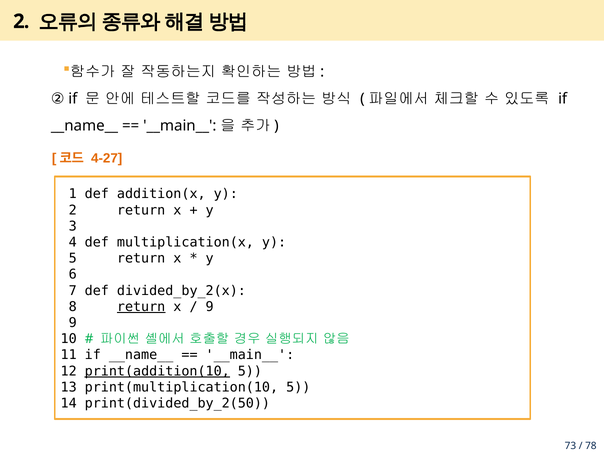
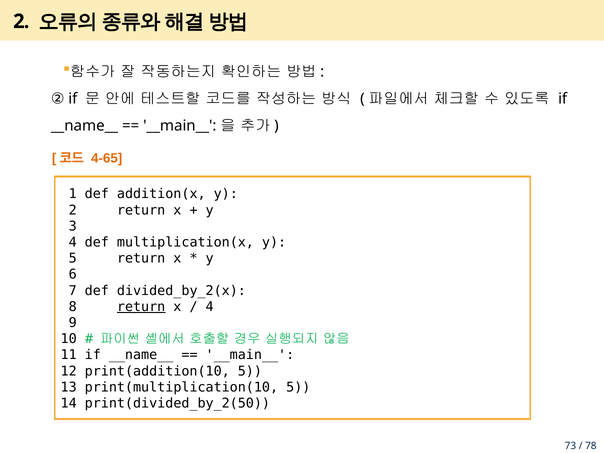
4-27: 4-27 -> 4-65 (107, 158)
9: 9 -> 4 (210, 307)
print(addition(10 underline: present -> none (157, 371)
